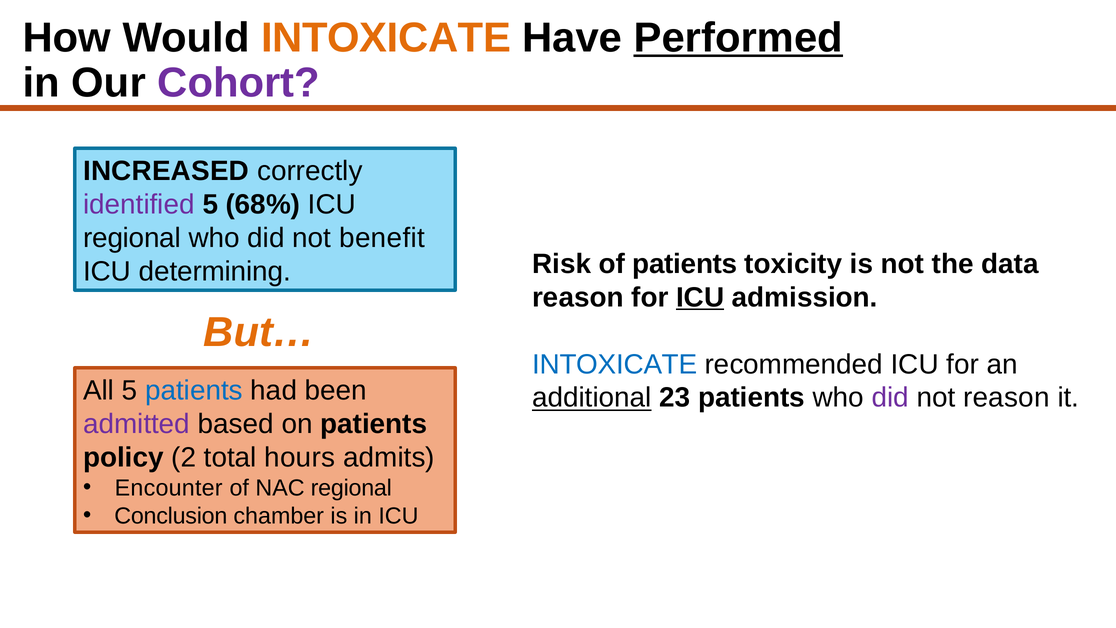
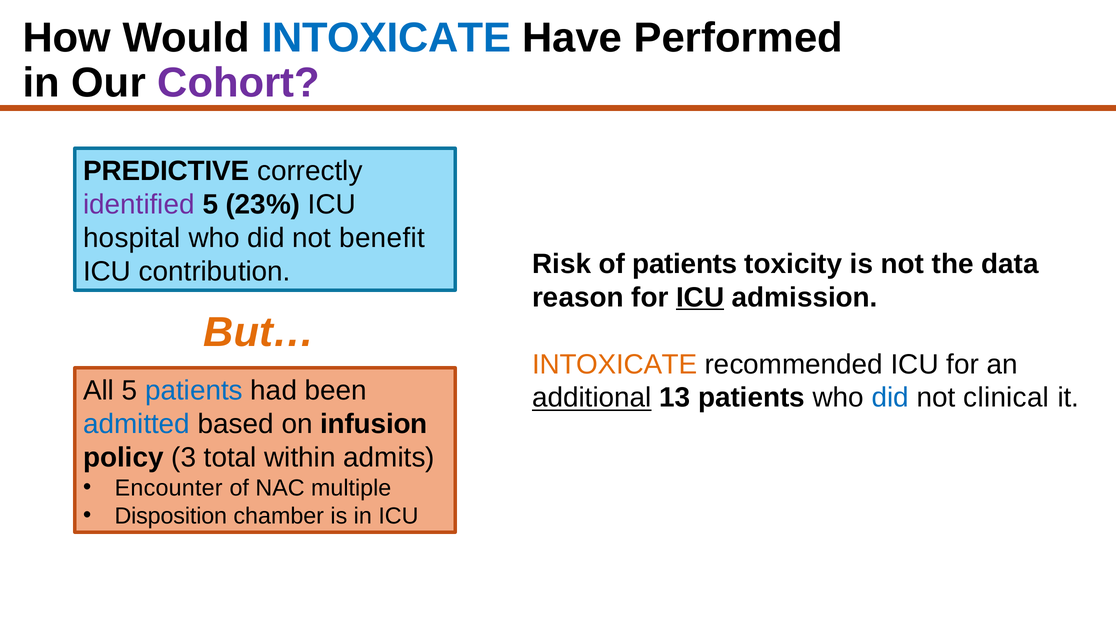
INTOXICATE colour: orange -> blue (386, 38)
Performed underline: present -> none (738, 38)
INCREASED: INCREASED -> PREDICTIVE (166, 171)
68%: 68% -> 23% (263, 204)
regional: regional -> hospital (132, 238)
determining: determining -> contribution (215, 271)
INTOXICATE colour: blue -> orange (615, 364)
23: 23 -> 13 (675, 398)
did colour: purple -> blue (890, 398)
not reason: reason -> clinical (1006, 398)
admitted colour: purple -> blue (137, 424)
on patients: patients -> infusion (374, 424)
2: 2 -> 3 (184, 457)
hours: hours -> within (300, 457)
NAC regional: regional -> multiple (351, 488)
Conclusion: Conclusion -> Disposition (171, 516)
